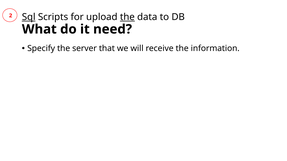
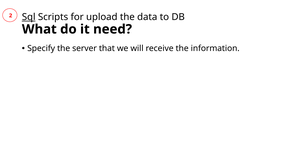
the underline: present -> none (127, 17)
